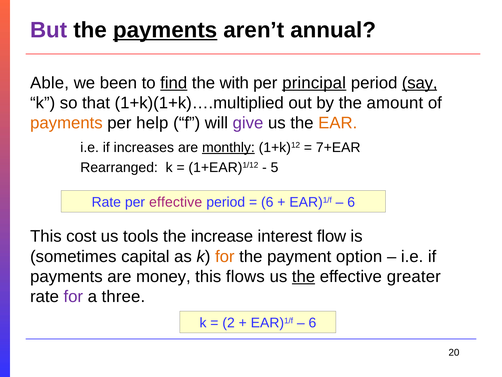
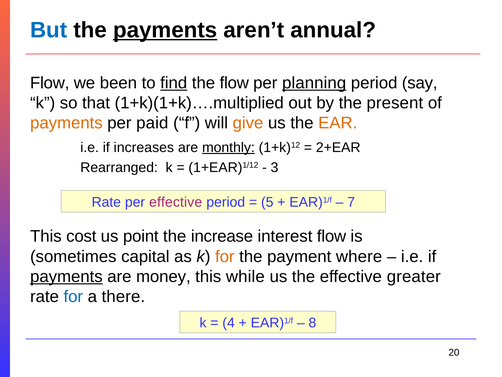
But colour: purple -> blue (49, 30)
Able: Able -> Flow (50, 83)
the with: with -> flow (234, 83)
principal: principal -> planning (314, 83)
say underline: present -> none (420, 83)
amount: amount -> present (395, 103)
help: help -> paid (152, 123)
give colour: purple -> orange (248, 123)
7+EAR: 7+EAR -> 2+EAR (338, 147)
5: 5 -> 3 (275, 167)
6: 6 -> 5 (267, 202)
6: 6 -> 7 (351, 202)
tools: tools -> point (141, 236)
option: option -> where (359, 256)
payments underline: none -> present (66, 276)
flows: flows -> while (245, 276)
the underline: present -> none (304, 276)
for colour: purple -> blue (73, 296)
three: three -> there (123, 296)
2: 2 -> 4 (229, 323)
6: 6 -> 8 (312, 323)
